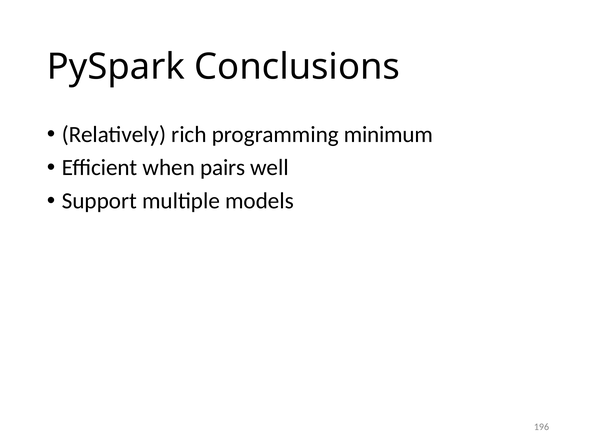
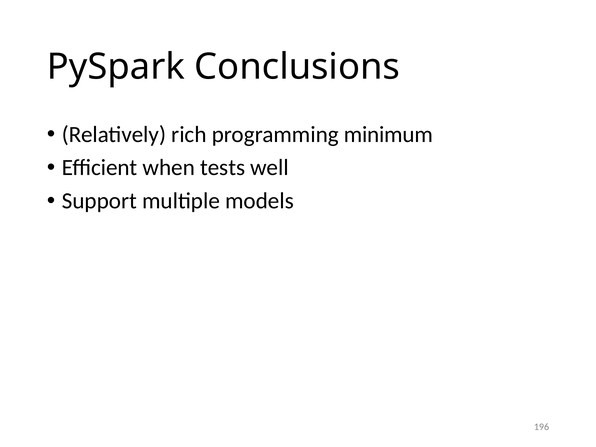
pairs: pairs -> tests (223, 168)
